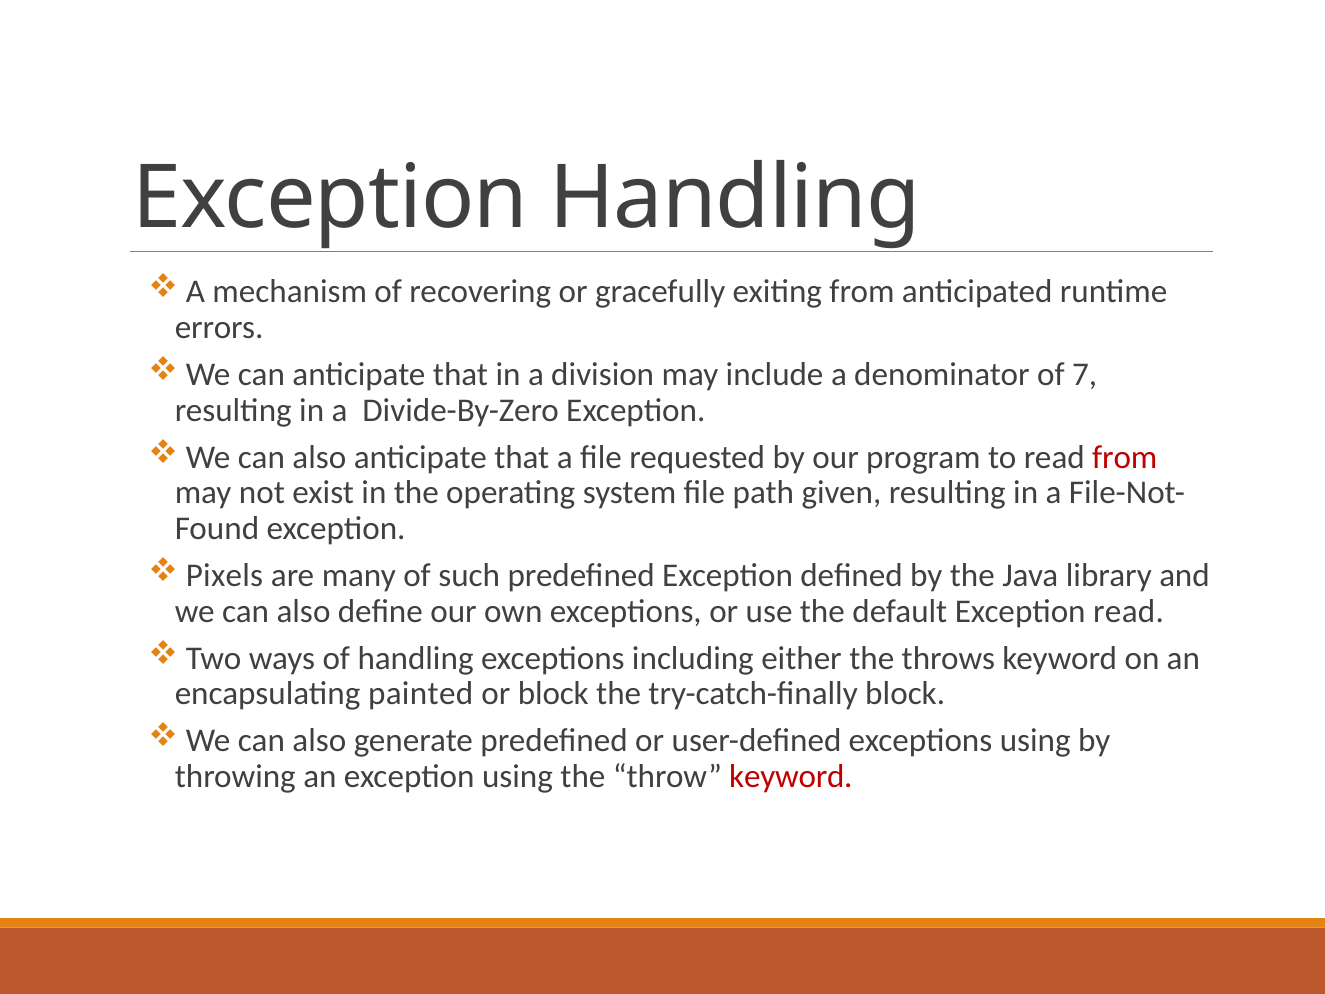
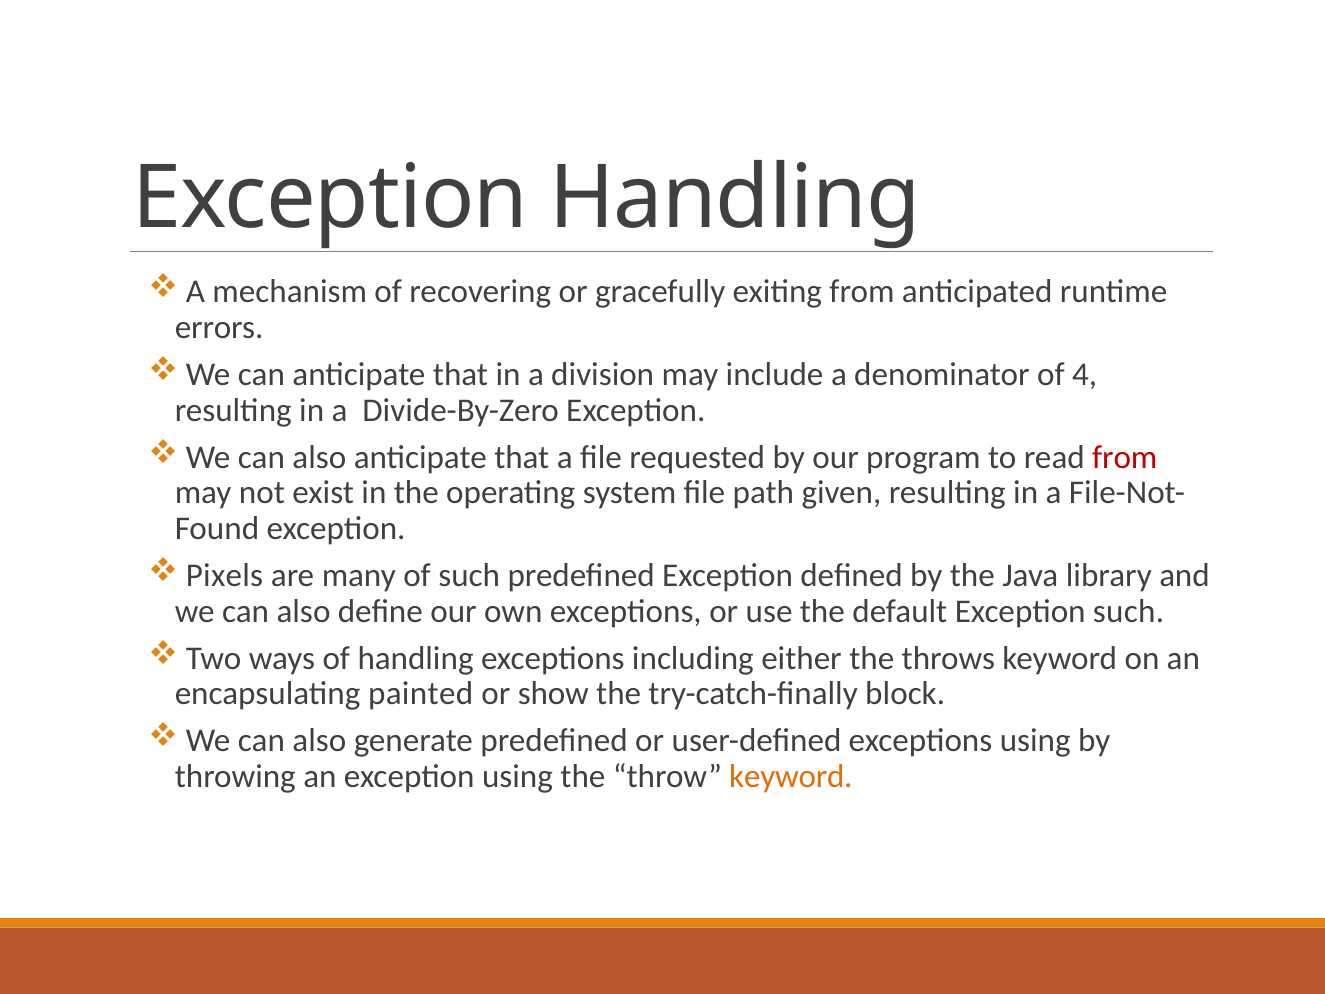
7: 7 -> 4 (1085, 374)
Exception read: read -> such (1129, 611)
or block: block -> show (553, 694)
keyword colour: red -> orange (791, 777)
